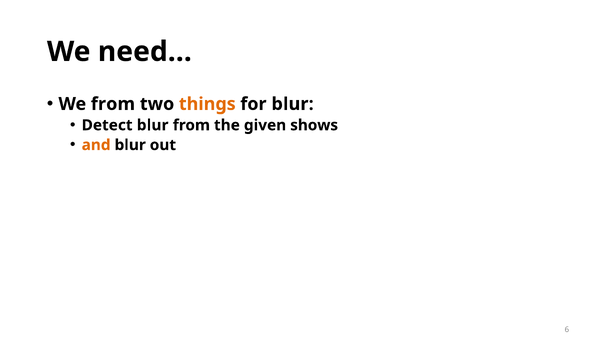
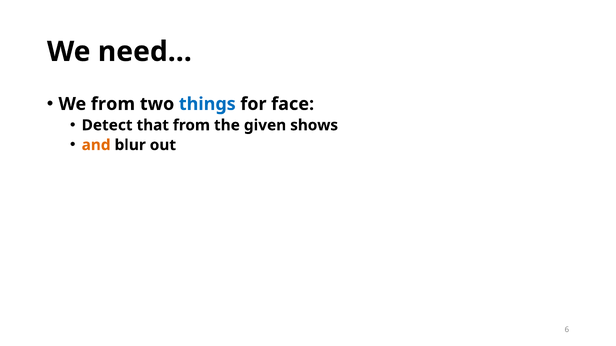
things colour: orange -> blue (207, 104)
for blur: blur -> face (293, 104)
Detect blur: blur -> that (153, 125)
